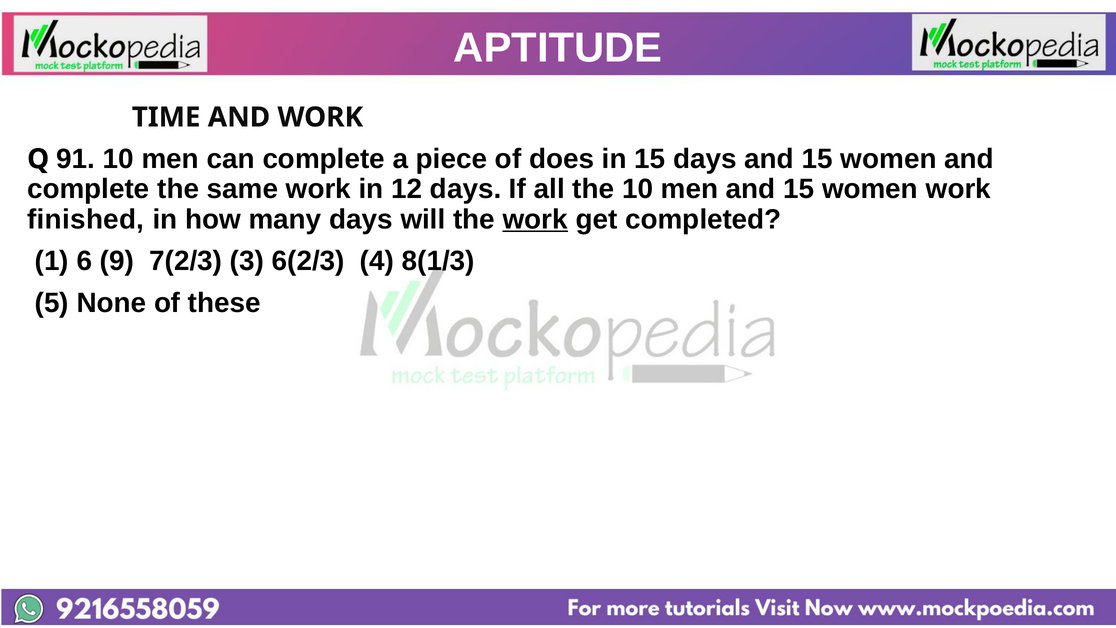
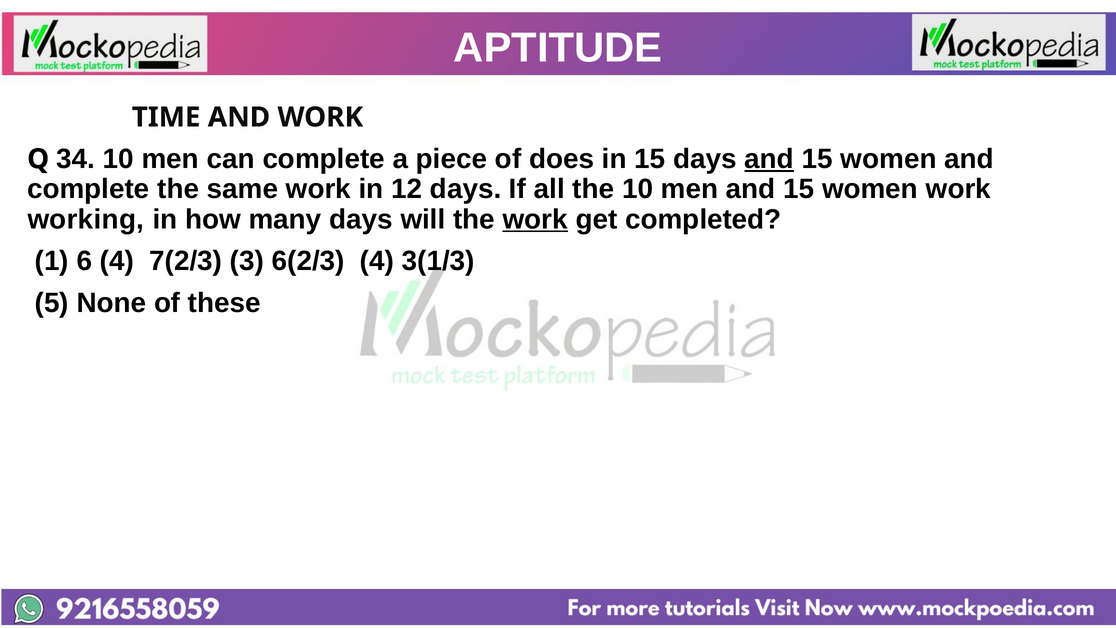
91: 91 -> 34 (76, 159)
and underline: none -> present (769, 159)
finished: finished -> working (86, 219)
6 9: 9 -> 4 (117, 261)
8(1/3: 8(1/3 -> 3(1/3 (438, 261)
